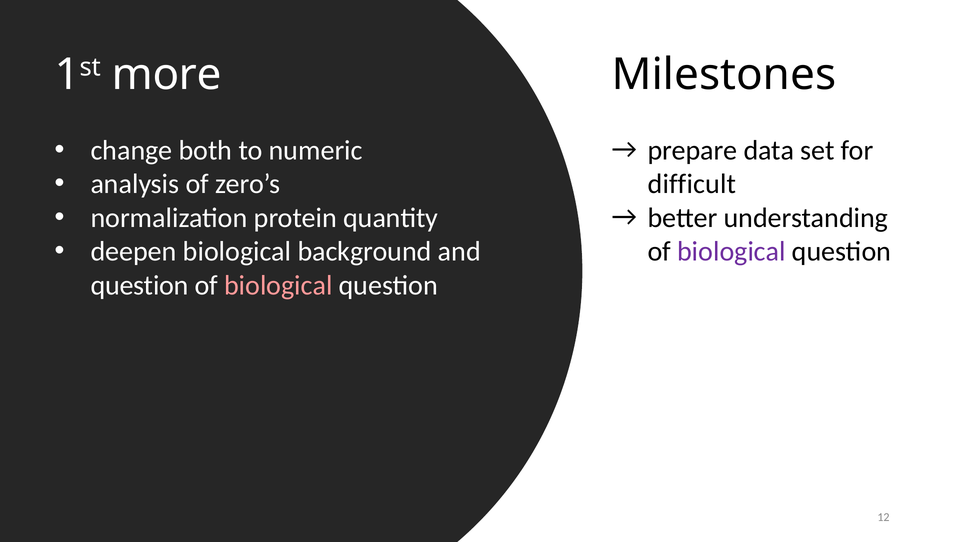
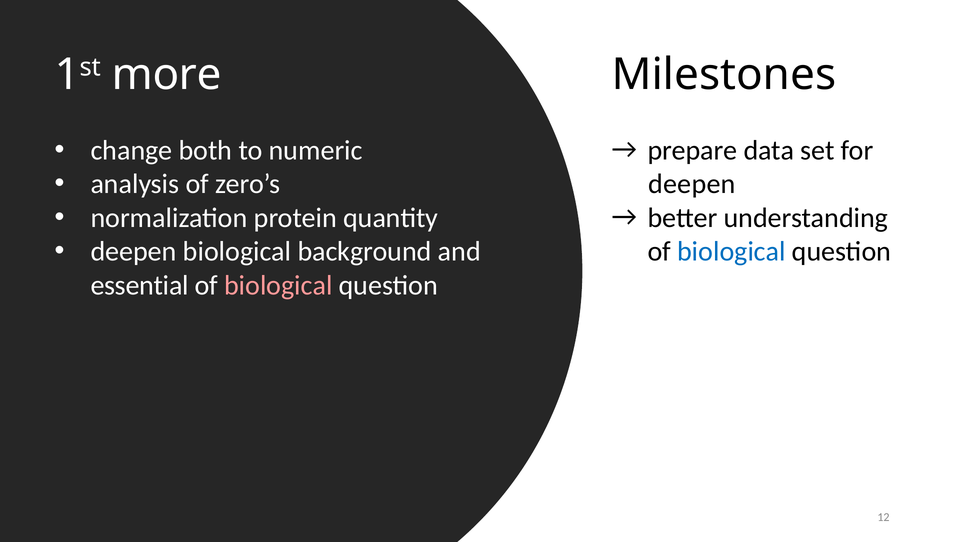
difficult: difficult -> deepen (692, 184)
biological colour: purple -> blue (731, 252)
question: question -> essential (140, 285)
